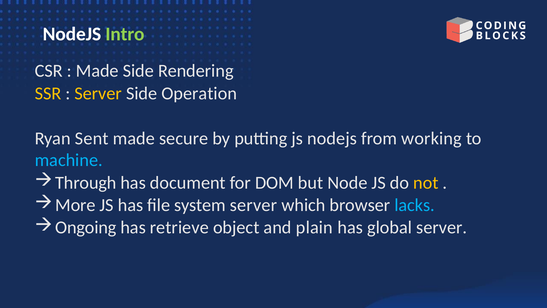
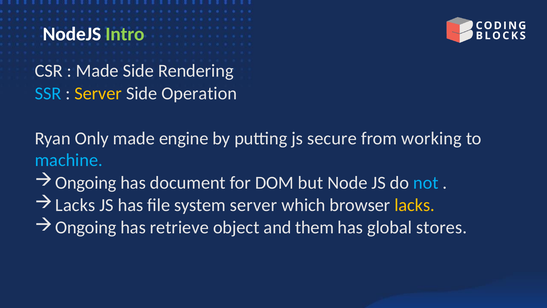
SSR colour: yellow -> light blue (48, 93)
Sent: Sent -> Only (92, 138)
secure: secure -> engine (184, 138)
js nodejs: nodejs -> secure (332, 138)
Through: Through -> Ongoing (86, 183)
not colour: yellow -> light blue (426, 183)
More: More -> Lacks (75, 205)
lacks colour: light blue -> yellow (415, 205)
plain: plain -> them (315, 227)
global server: server -> stores (442, 227)
